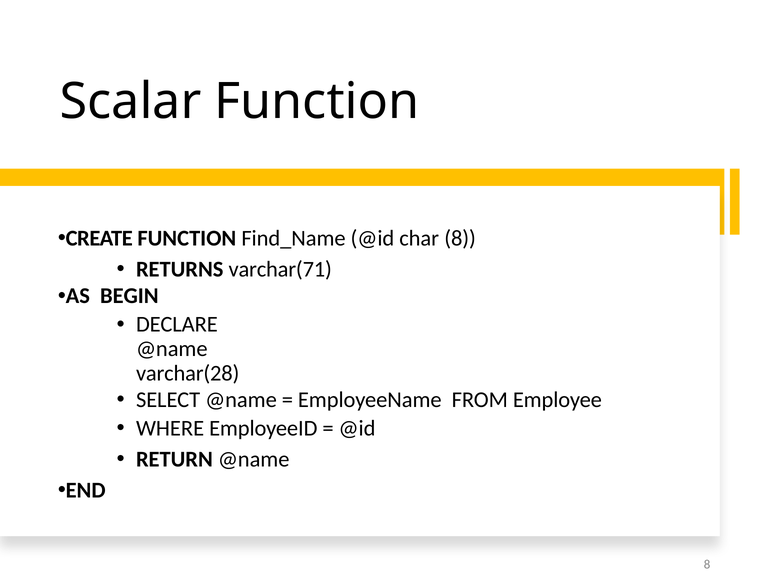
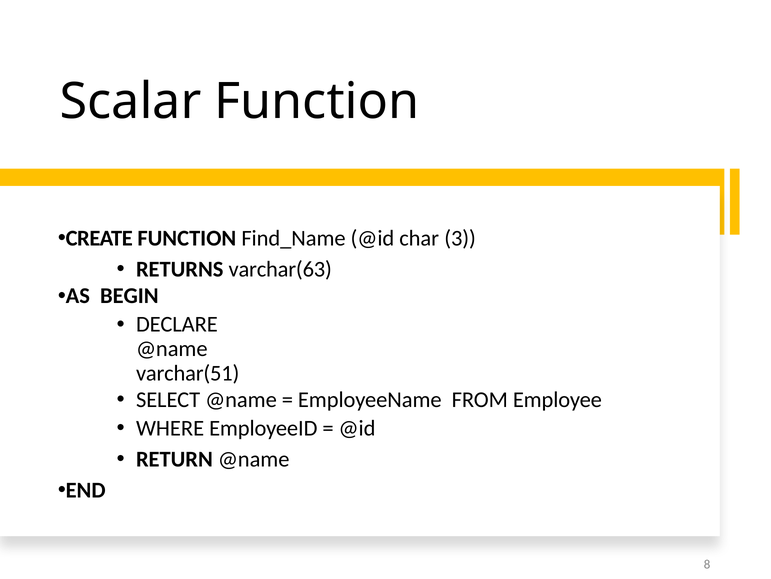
char 8: 8 -> 3 (460, 238)
varchar(71: varchar(71 -> varchar(63 (280, 269)
varchar(28: varchar(28 -> varchar(51 (188, 373)
